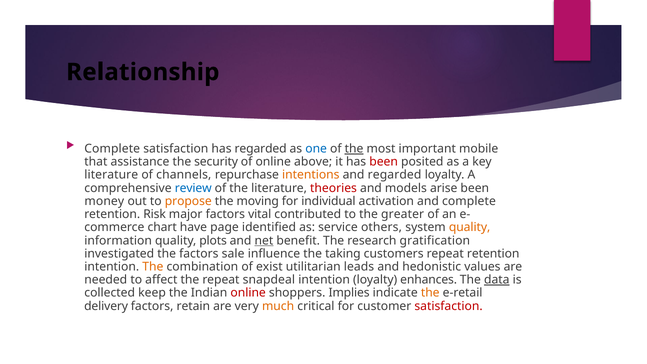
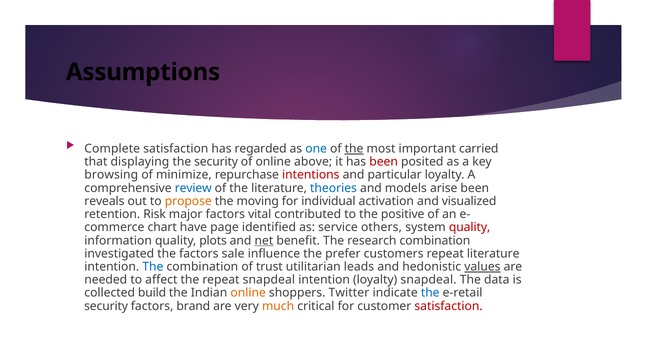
Relationship: Relationship -> Assumptions (143, 72)
mobile: mobile -> carried (479, 149)
assistance: assistance -> displaying (140, 162)
literature: literature -> browsing (111, 175)
channels: channels -> minimize (184, 175)
intentions colour: orange -> red (311, 175)
and regarded: regarded -> particular (395, 175)
theories colour: red -> blue (334, 188)
money: money -> reveals (104, 201)
and complete: complete -> visualized (469, 201)
greater: greater -> positive (403, 214)
quality colour: orange -> red (470, 227)
research gratification: gratification -> combination (435, 240)
taking: taking -> prefer (343, 254)
repeat retention: retention -> literature (493, 254)
The colour: orange -> blue (153, 267)
exist: exist -> trust (269, 267)
values underline: none -> present (482, 267)
loyalty enhances: enhances -> snapdeal (428, 280)
data underline: present -> none (497, 280)
keep: keep -> build (152, 293)
online colour: red -> orange (248, 293)
Implies: Implies -> Twitter (349, 293)
the colour: orange -> blue (430, 293)
delivery: delivery -> security (106, 306)
retain: retain -> brand (193, 306)
